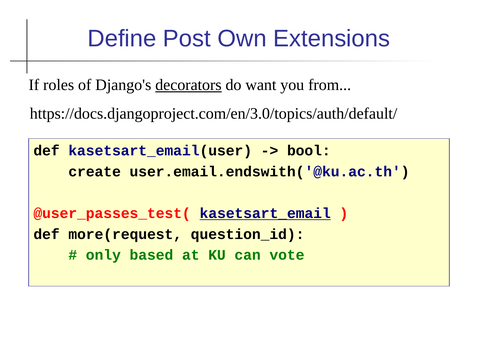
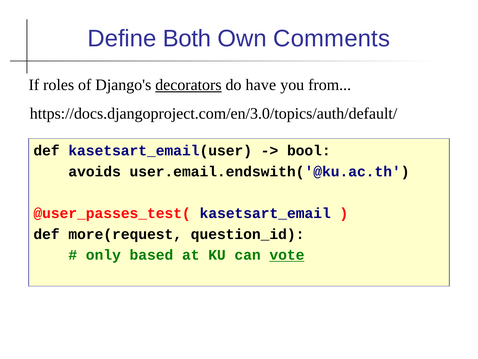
Post: Post -> Both (187, 39)
Extensions: Extensions -> Comments (332, 39)
want: want -> have (261, 85)
create: create -> avoids (95, 171)
kasetsart_email underline: present -> none (265, 213)
vote underline: none -> present (287, 255)
